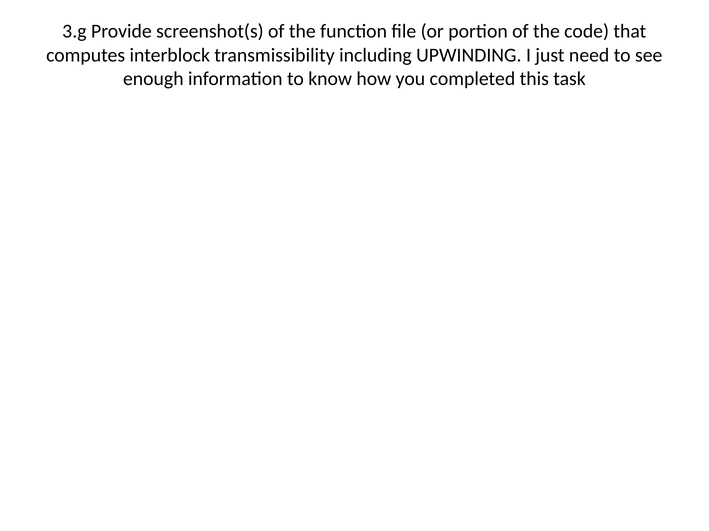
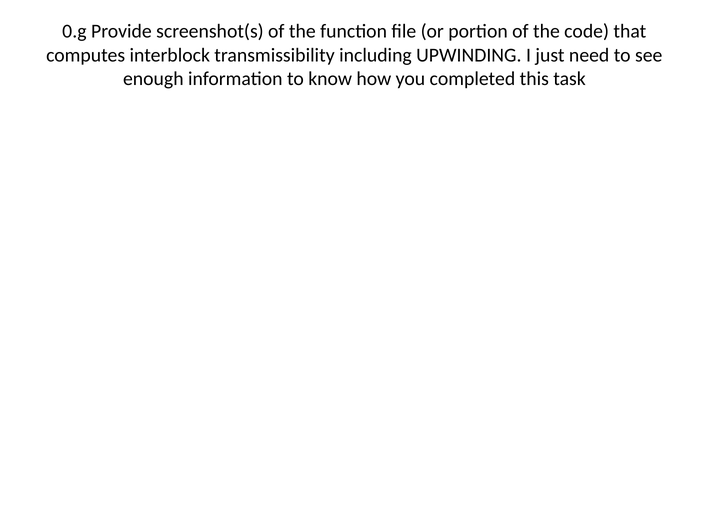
3.g: 3.g -> 0.g (74, 32)
